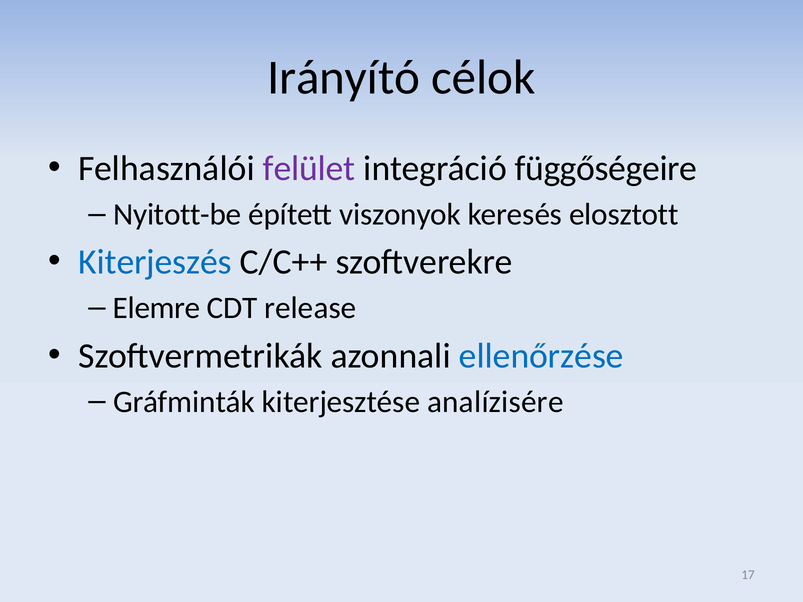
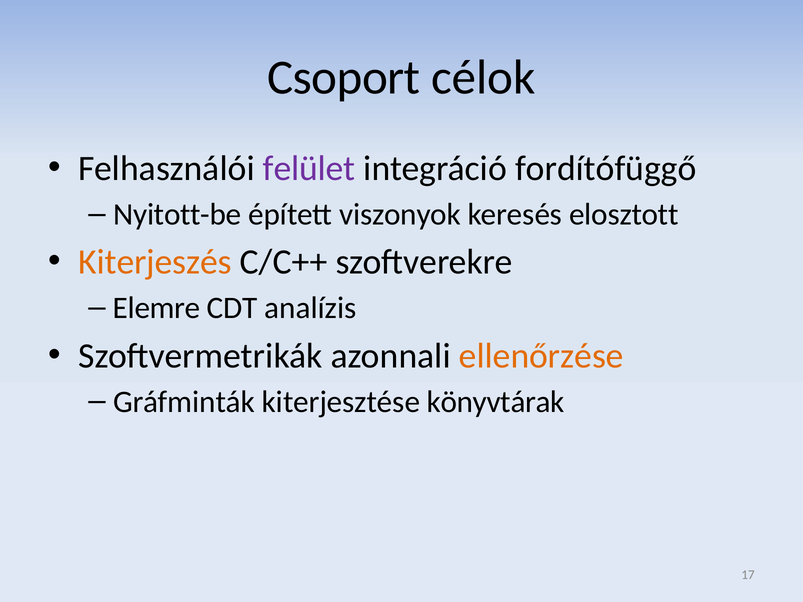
Irányító: Irányító -> Csoport (344, 78)
függőségeire: függőségeire -> fordítófüggő (606, 168)
Kiterjeszés colour: blue -> orange (155, 262)
release: release -> analízis (310, 308)
ellenőrzése colour: blue -> orange (541, 356)
analízisére: analízisére -> könyvtárak (496, 402)
